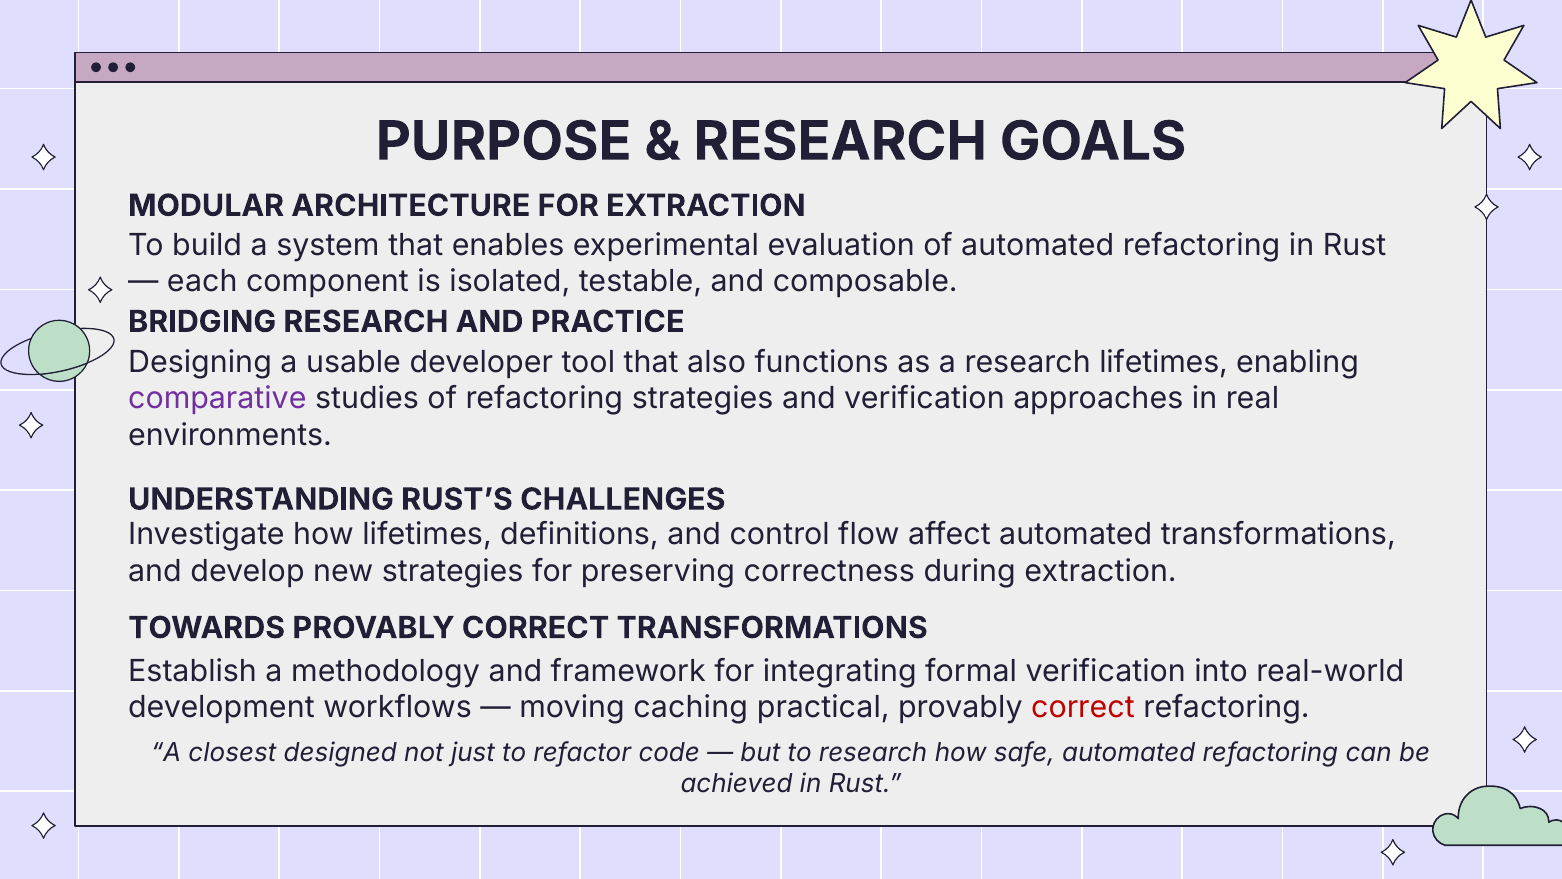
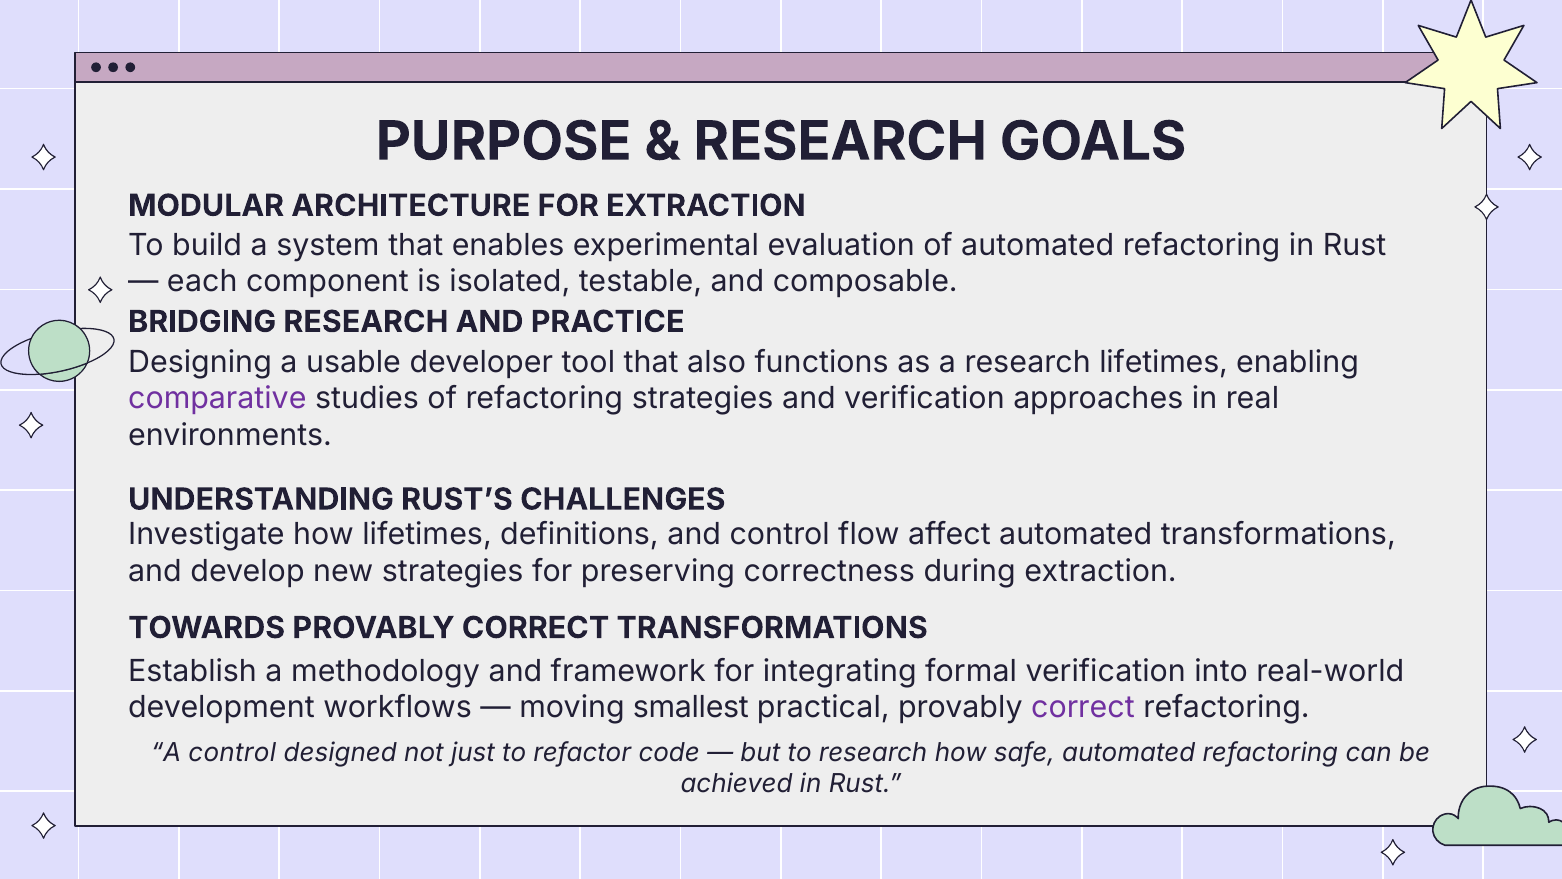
caching: caching -> smallest (691, 707)
correct colour: red -> purple (1083, 707)
A closest: closest -> control (232, 752)
